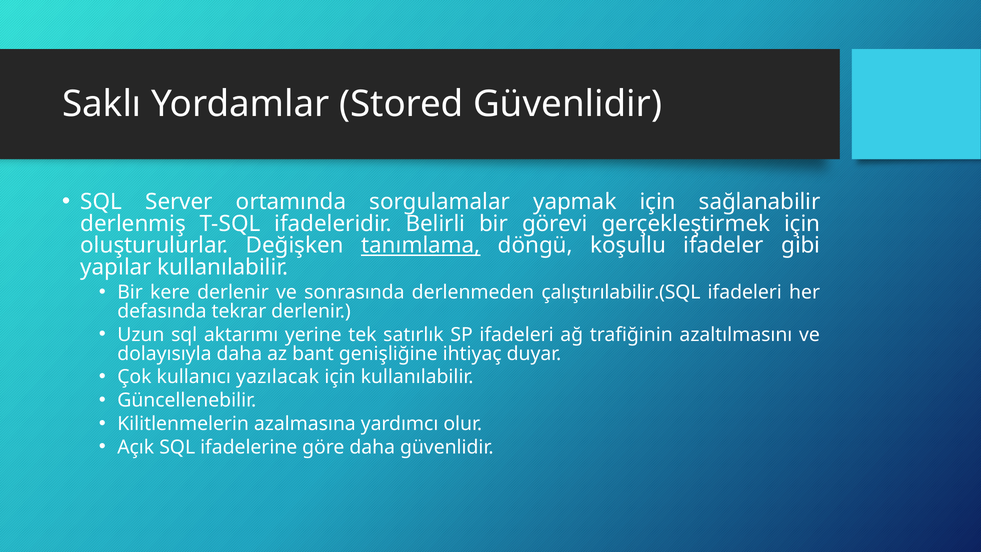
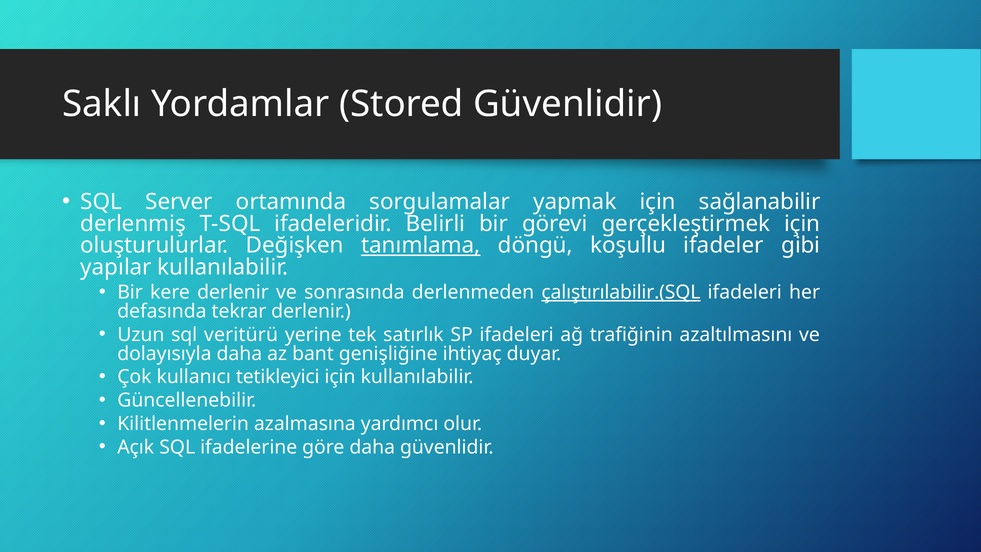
çalıştırılabilir.(SQL underline: none -> present (621, 292)
aktarımı: aktarımı -> veritürü (241, 335)
yazılacak: yazılacak -> tetikleyici (278, 377)
